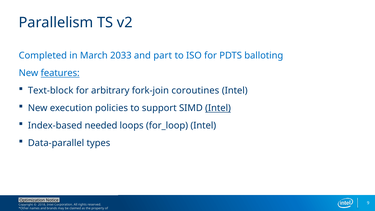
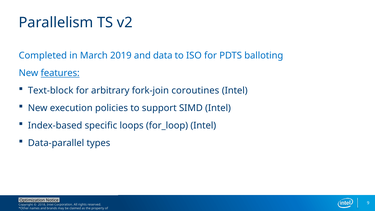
2033: 2033 -> 2019 (121, 56)
part: part -> data (163, 56)
Intel underline: present -> none (218, 108)
needed: needed -> specific (101, 126)
